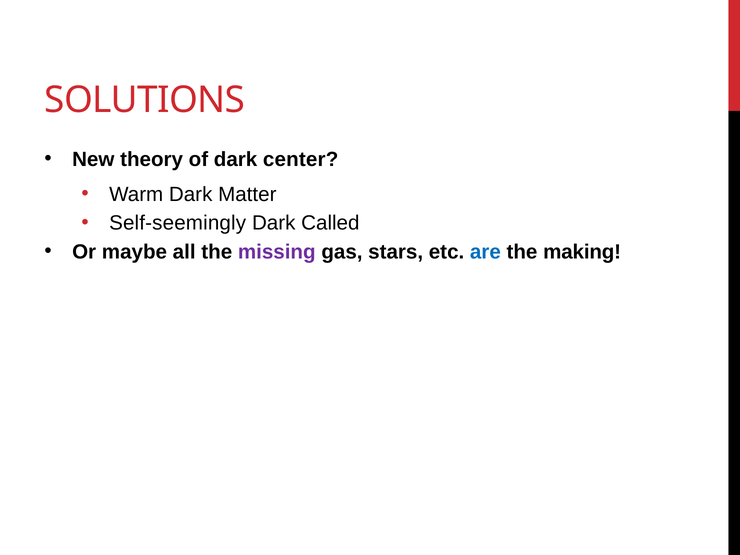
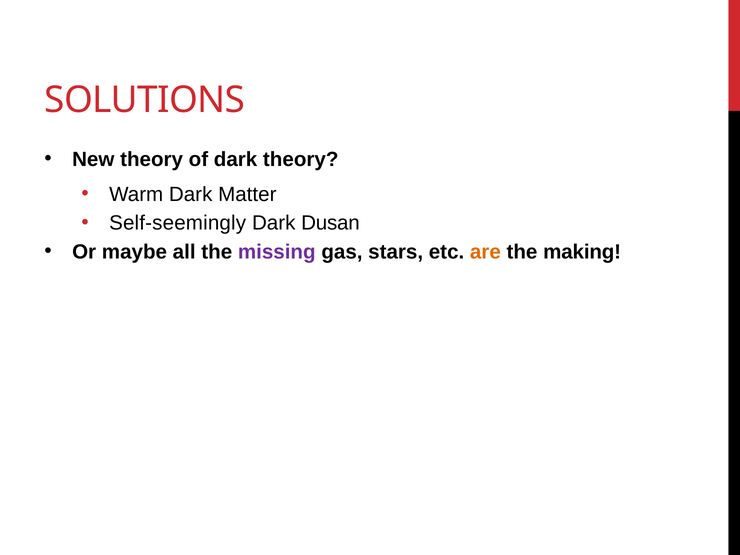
dark center: center -> theory (301, 159)
Called: Called -> Dusan (330, 223)
are colour: blue -> orange (485, 252)
